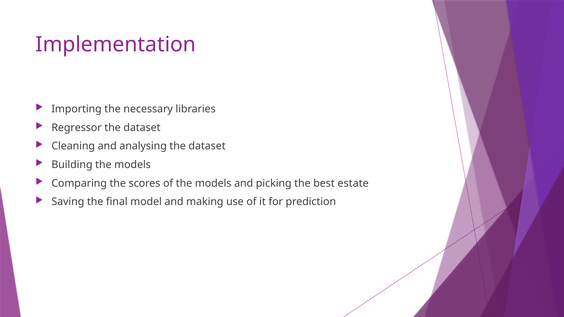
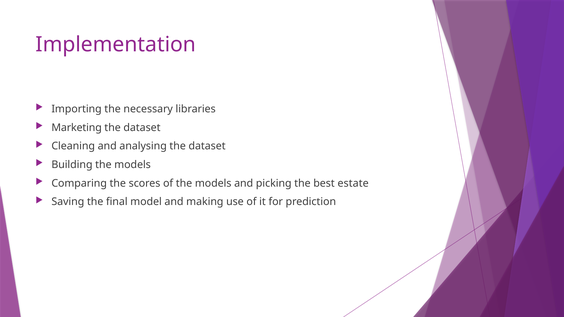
Regressor: Regressor -> Marketing (77, 128)
